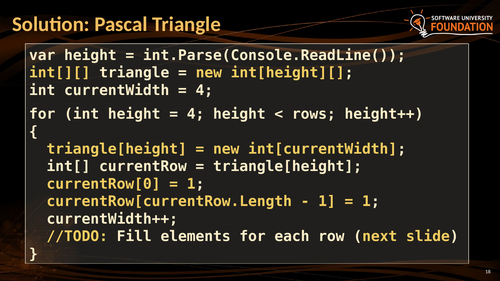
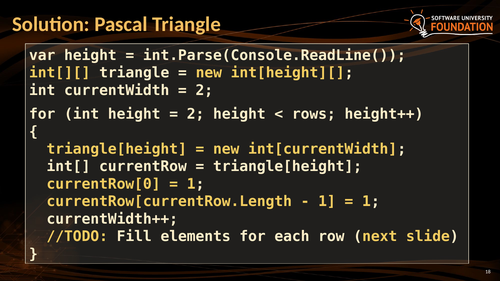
4: 4 -> 2 (204, 90)
4: 4 -> 2 (196, 114)
